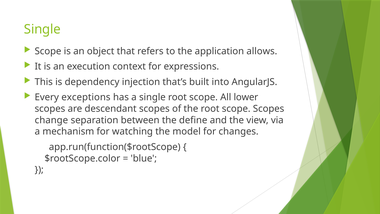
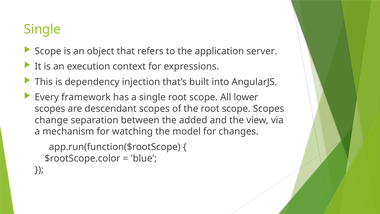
allows: allows -> server (262, 51)
exceptions: exceptions -> framework (86, 97)
define: define -> added (193, 120)
